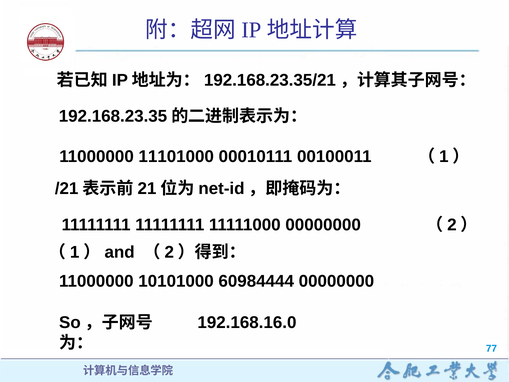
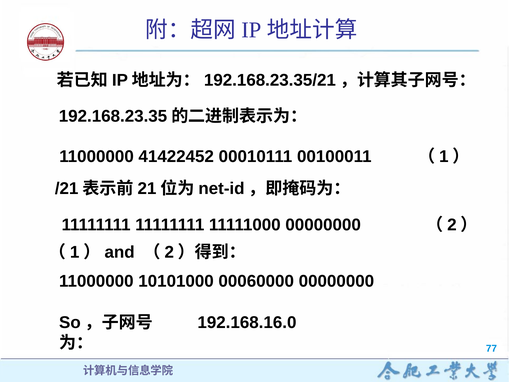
11101000: 11101000 -> 41422452 (176, 156)
60984444: 60984444 -> 00060000 (256, 281)
